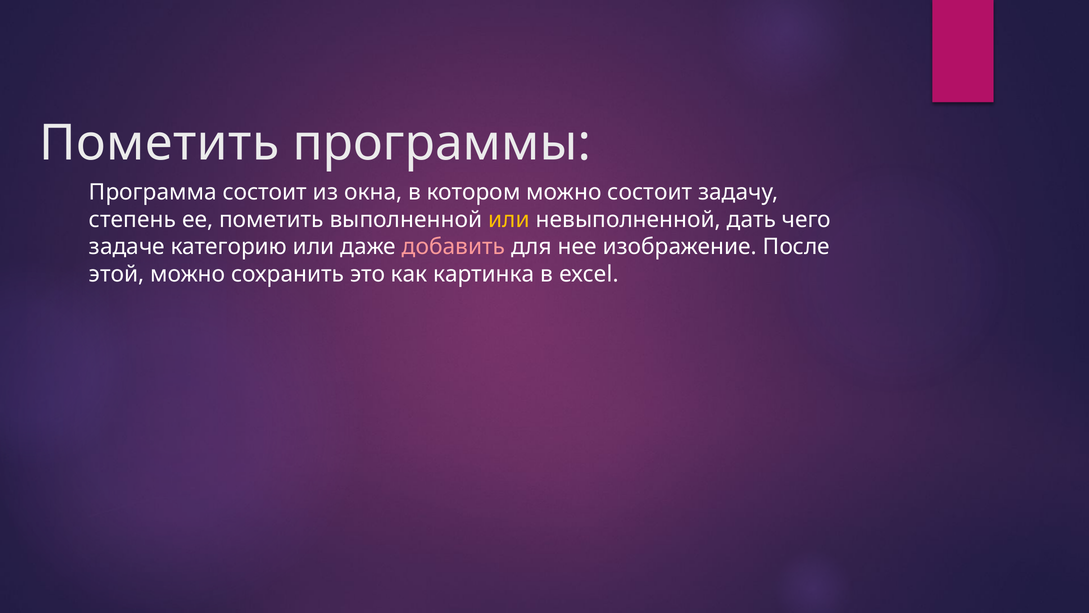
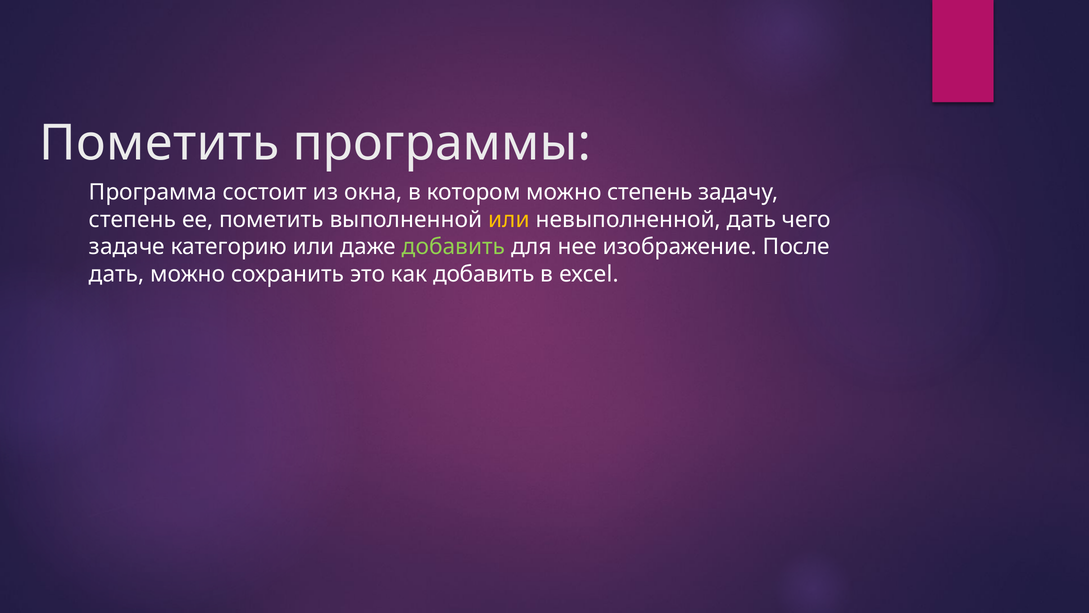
можно состоит: состоит -> степень (650, 192)
добавить colour: pink -> light green (453, 247)
этой: этой -> дать (117, 274)
как картинка: картинка -> добавить (484, 274)
